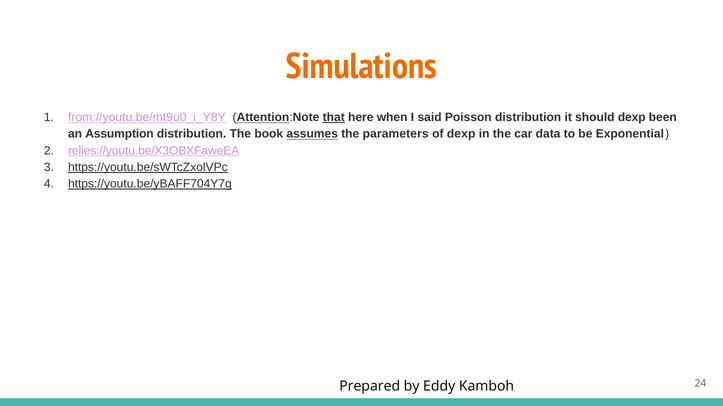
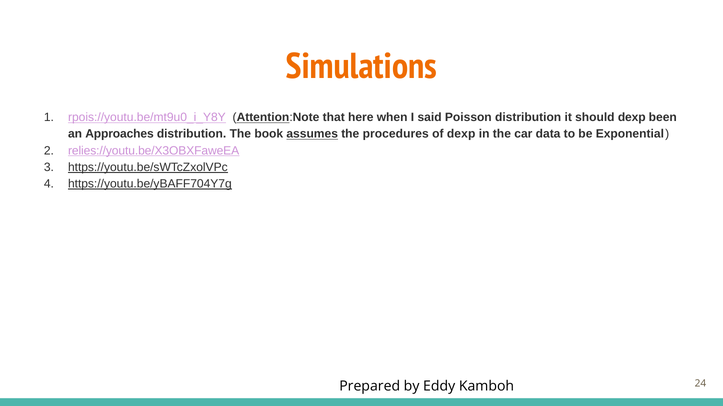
from://youtu.be/mt9u0_i_Y8Y: from://youtu.be/mt9u0_i_Y8Y -> rpois://youtu.be/mt9u0_i_Y8Y (147, 118)
that underline: present -> none (334, 118)
Assumption: Assumption -> Approaches (119, 134)
parameters: parameters -> procedures (396, 134)
